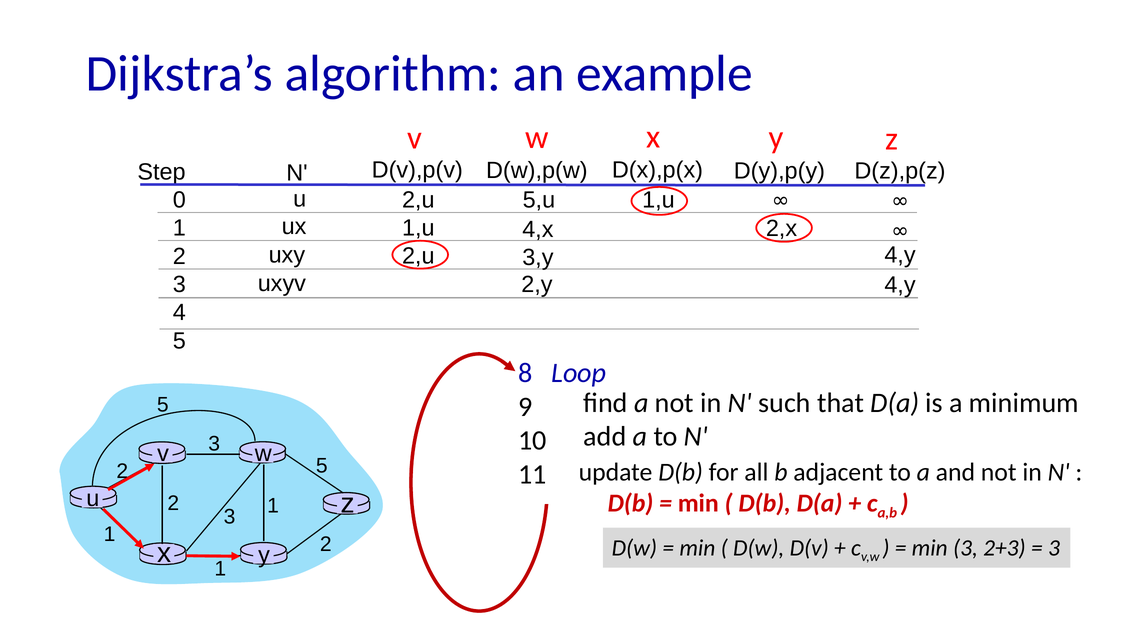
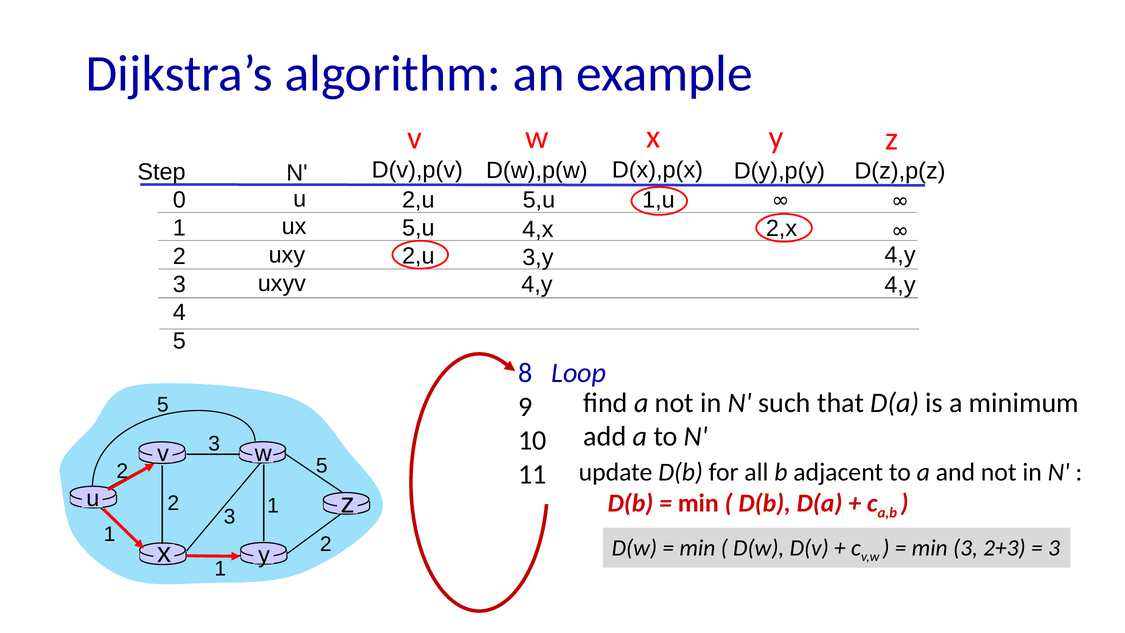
1,u: 1,u -> 5,u (418, 228)
2,y: 2,y -> 4,y (537, 284)
